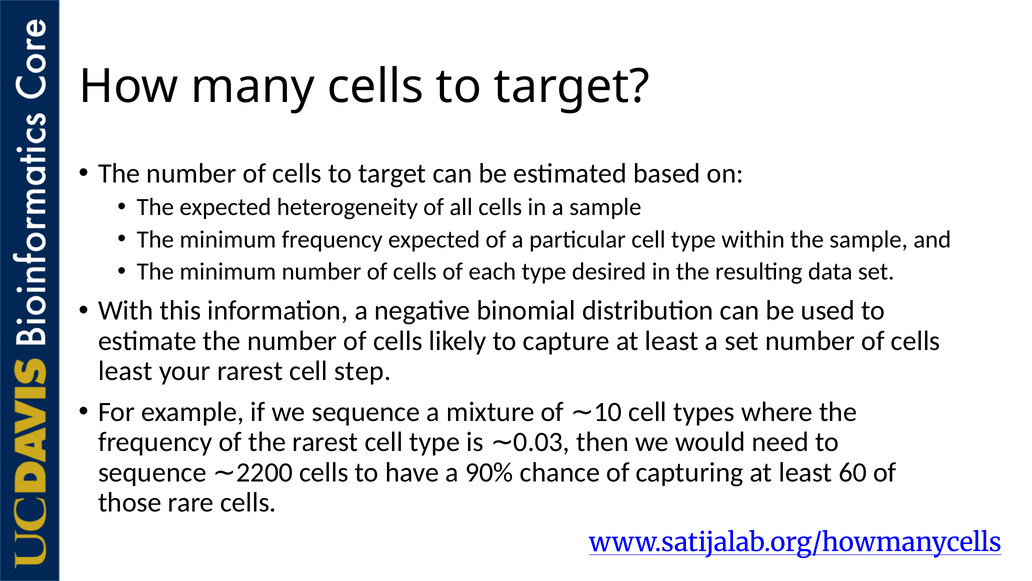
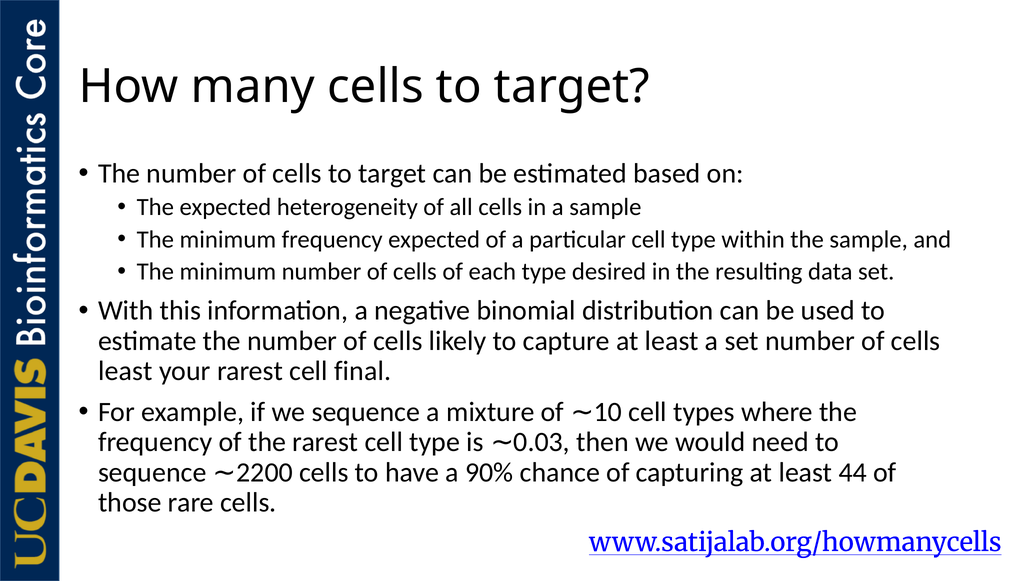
step: step -> final (363, 371)
60: 60 -> 44 (853, 472)
